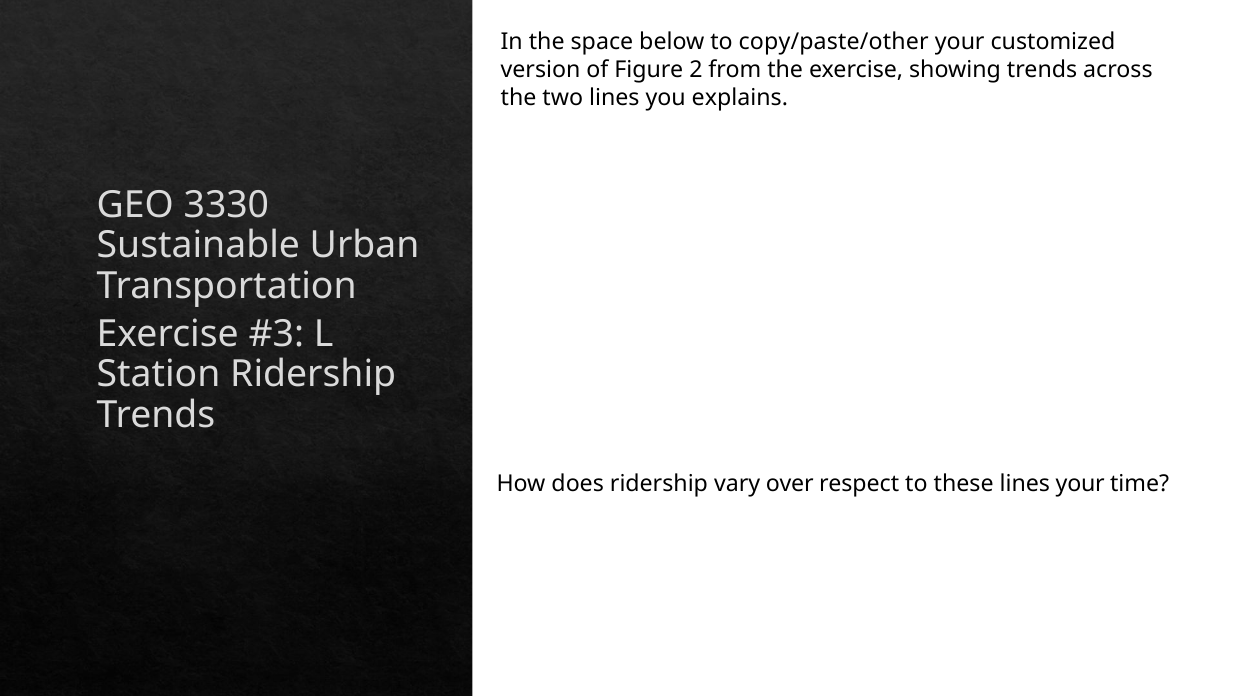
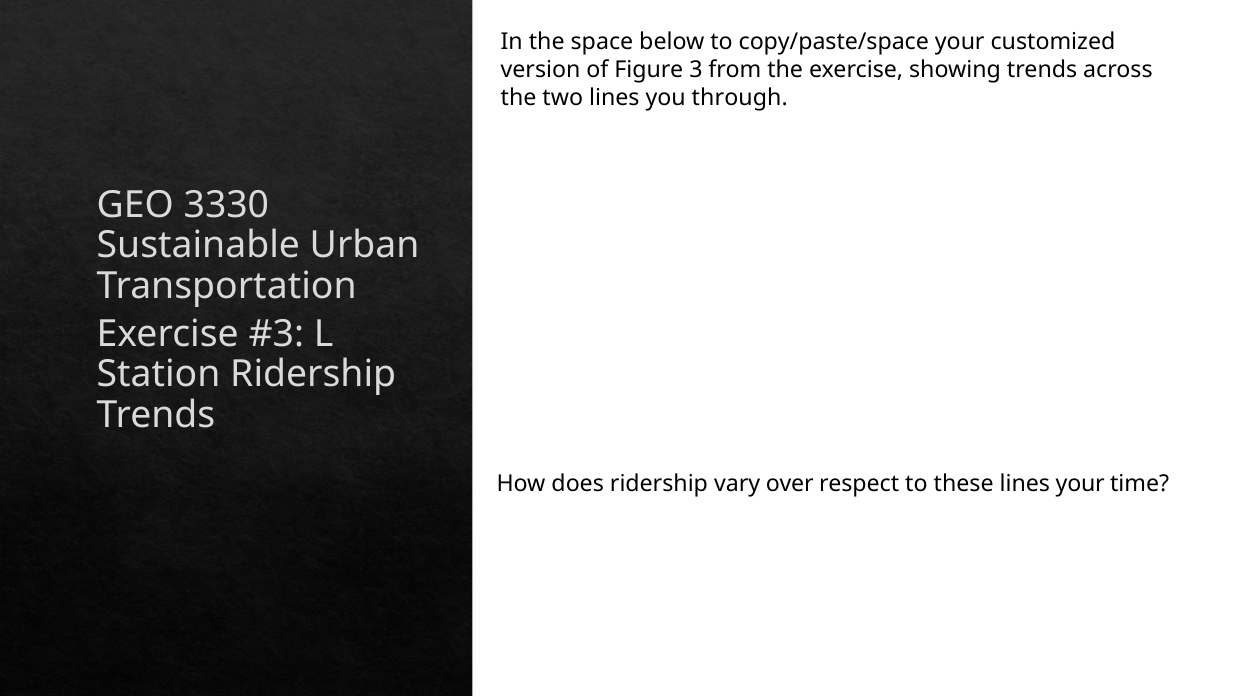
copy/paste/other: copy/paste/other -> copy/paste/space (834, 42)
2: 2 -> 3 (696, 70)
explains: explains -> through (740, 98)
